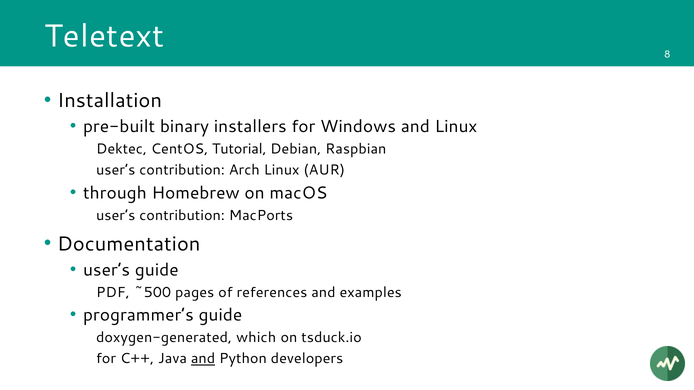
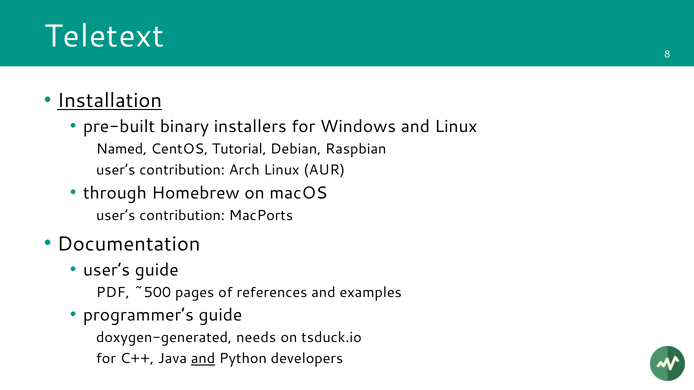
Installation underline: none -> present (110, 101)
Dektec: Dektec -> Named (122, 149)
which: which -> needs (256, 338)
